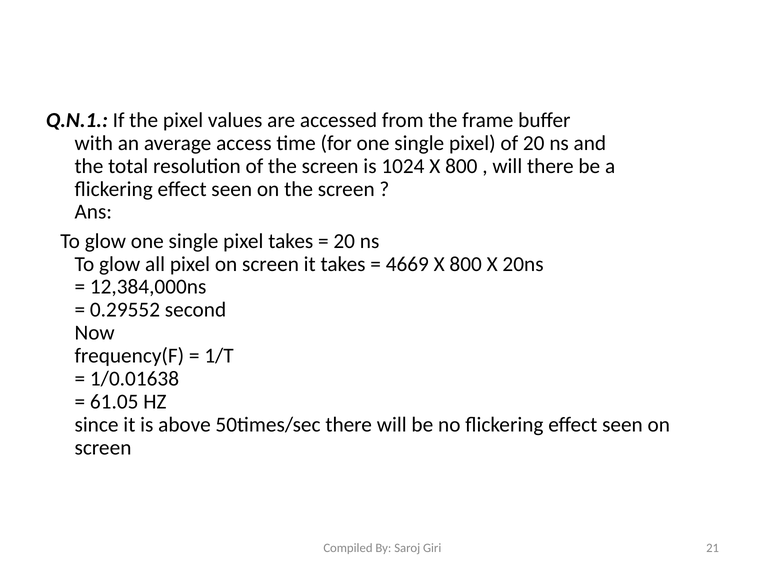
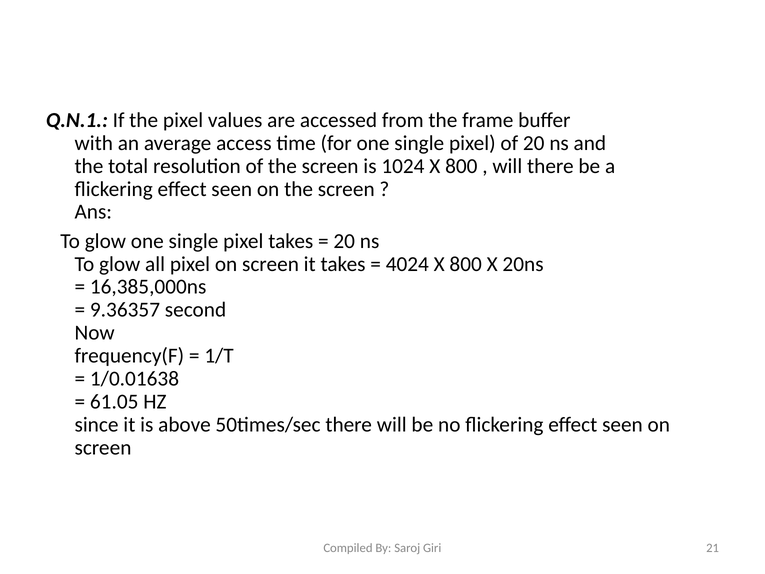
4669: 4669 -> 4024 (407, 264)
12,384,000ns: 12,384,000ns -> 16,385,000ns (148, 287)
0.29552: 0.29552 -> 9.36357 (125, 310)
